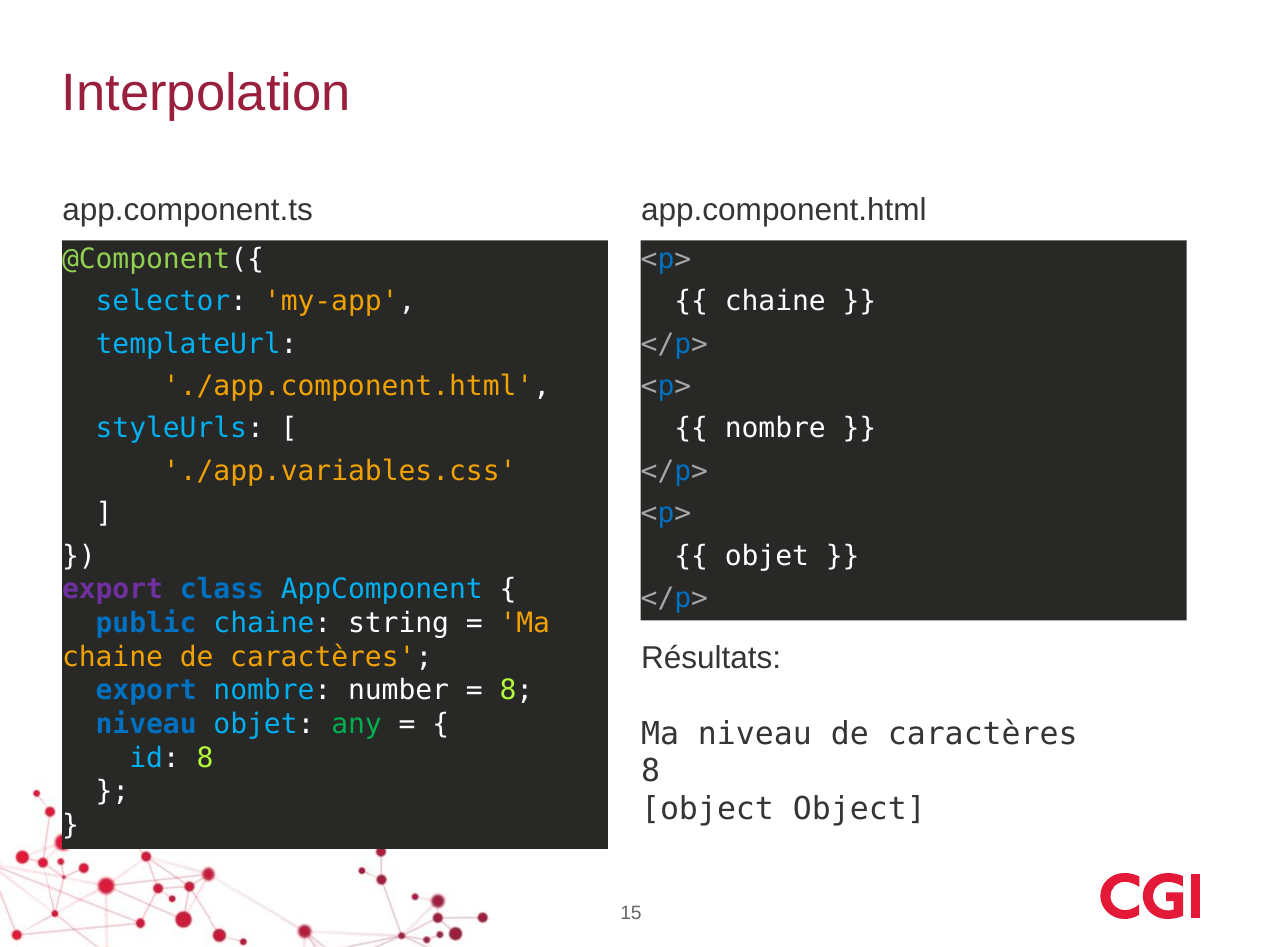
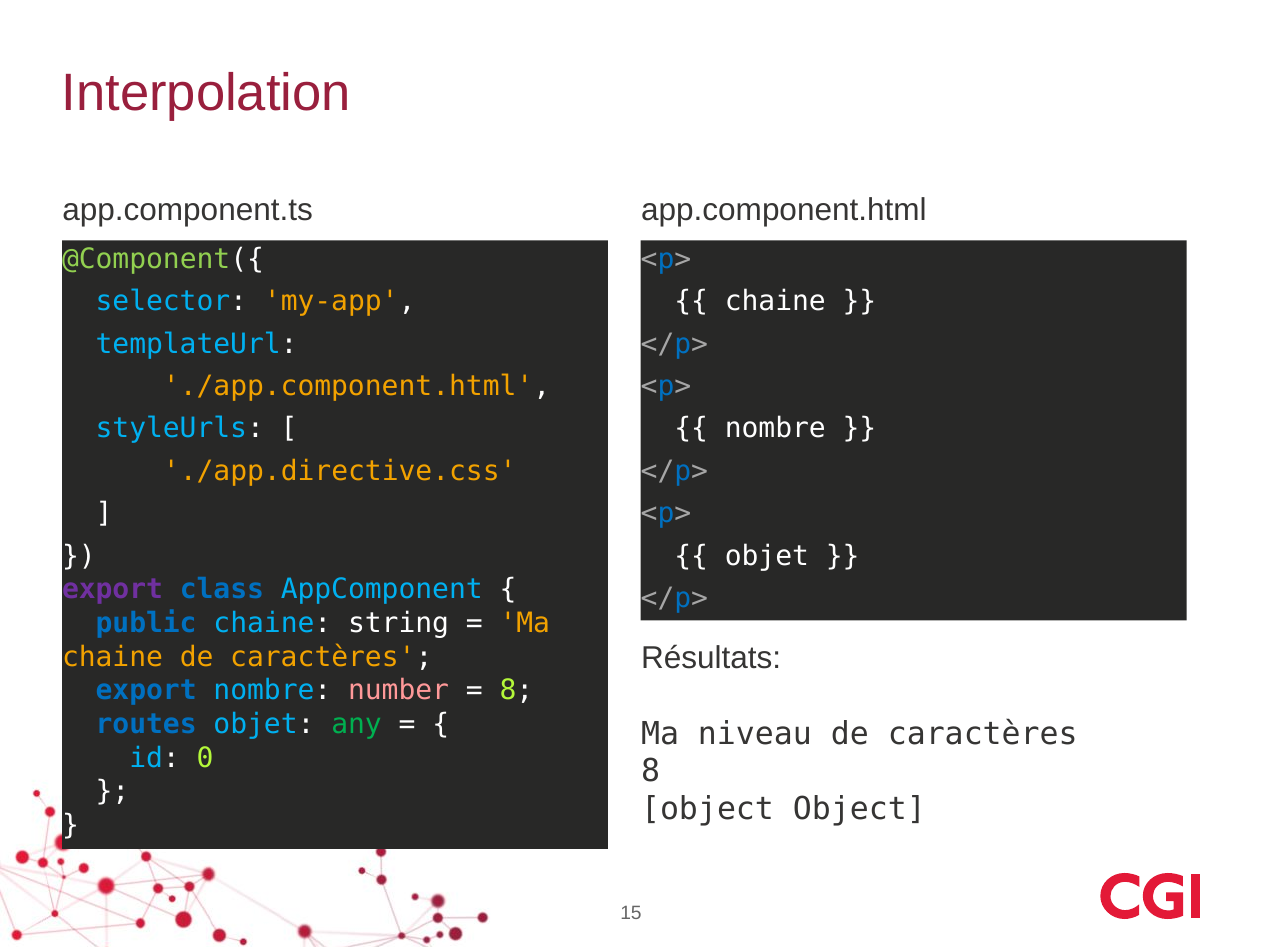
./app.variables.css: ./app.variables.css -> ./app.directive.css (340, 471)
number colour: white -> pink (399, 690)
niveau: niveau -> routes (146, 724)
id 8: 8 -> 0 (205, 757)
